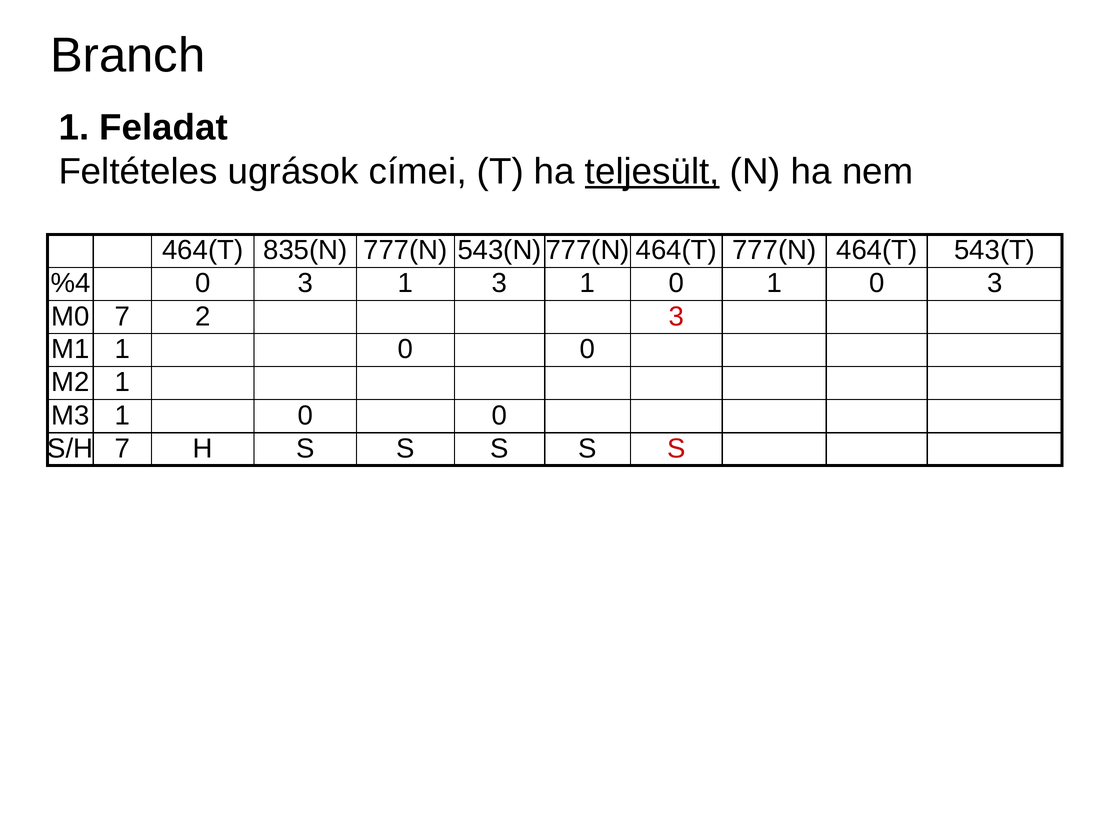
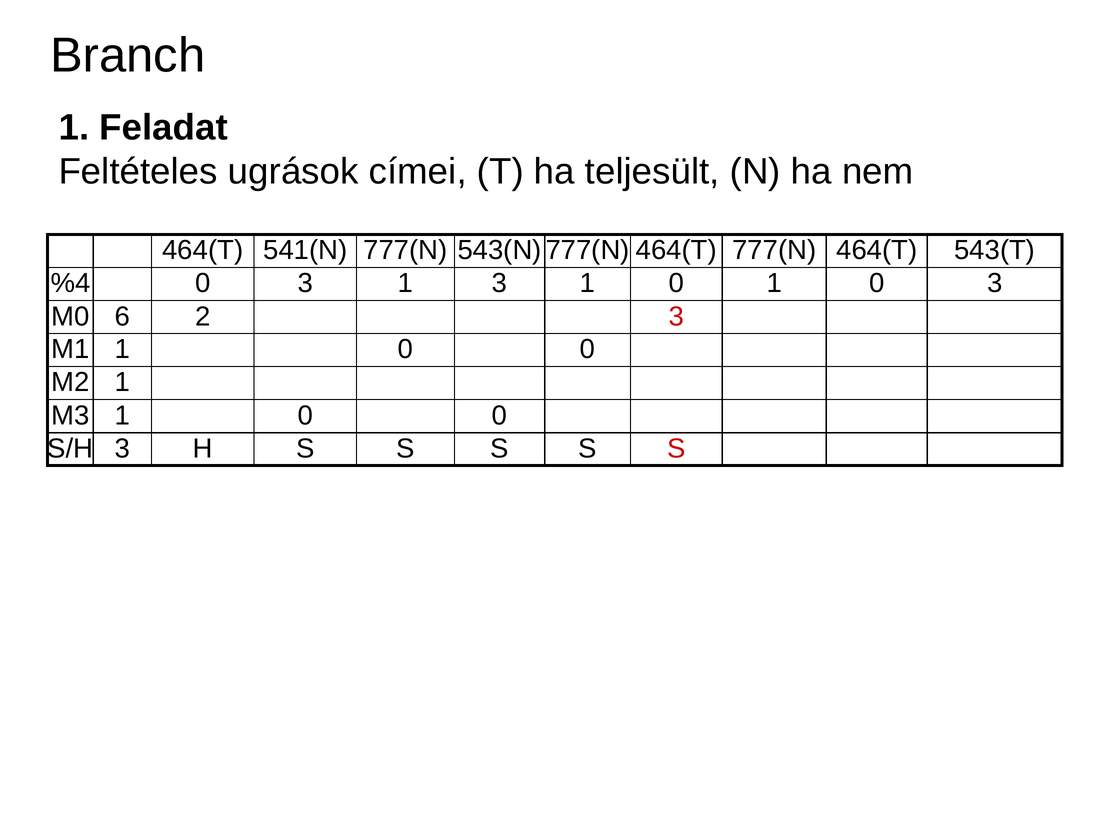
teljesült underline: present -> none (652, 171)
835(N: 835(N -> 541(N (305, 250)
M0 7: 7 -> 6 (123, 316)
S/H 7: 7 -> 3 (123, 448)
